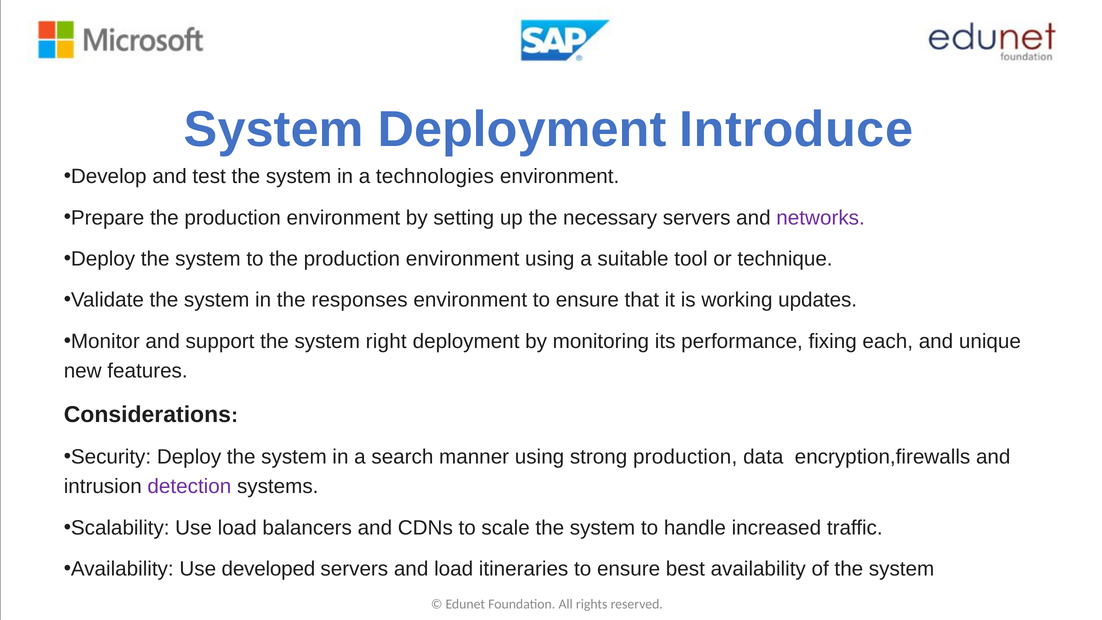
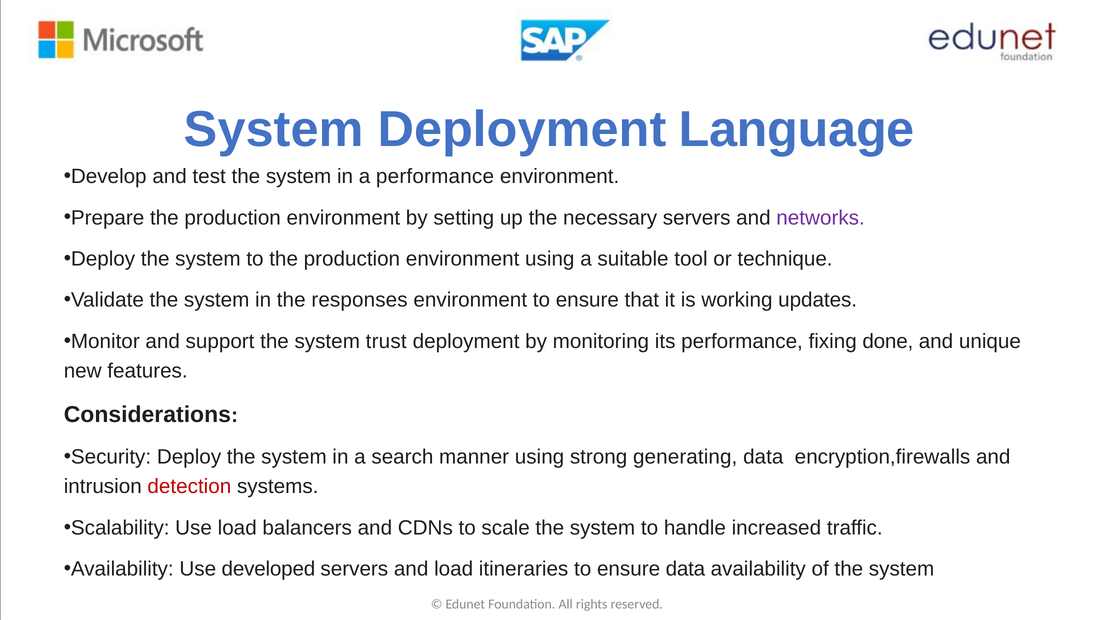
Introduce: Introduce -> Language (797, 130)
a technologies: technologies -> performance (435, 176)
right: right -> trust (386, 341)
each: each -> done (888, 341)
strong production: production -> generating (685, 457)
detection colour: purple -> red (189, 487)
ensure best: best -> data (685, 569)
